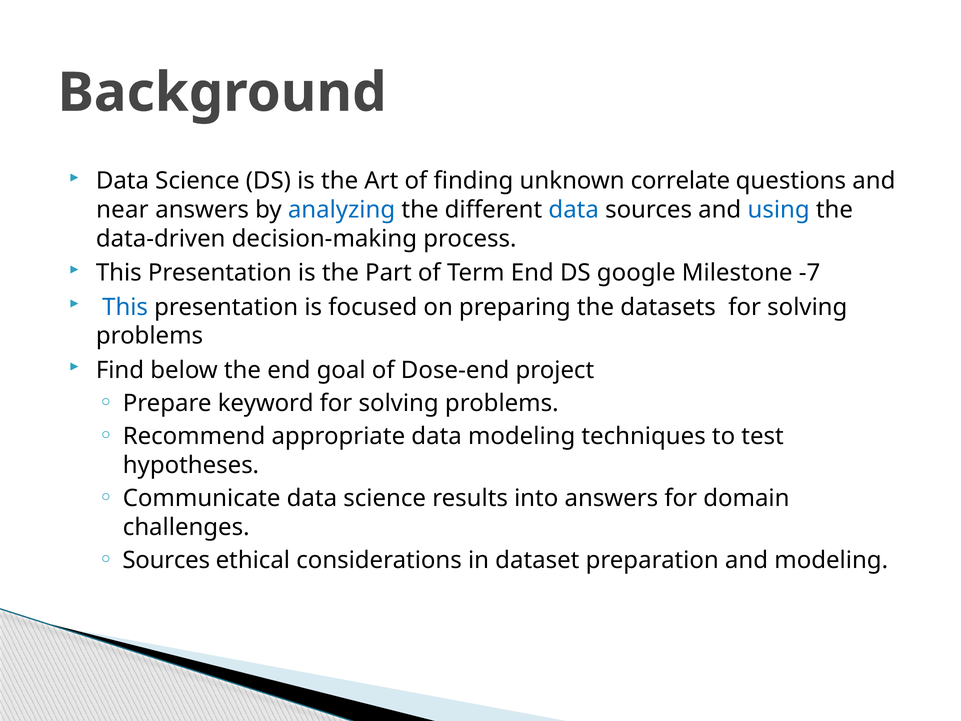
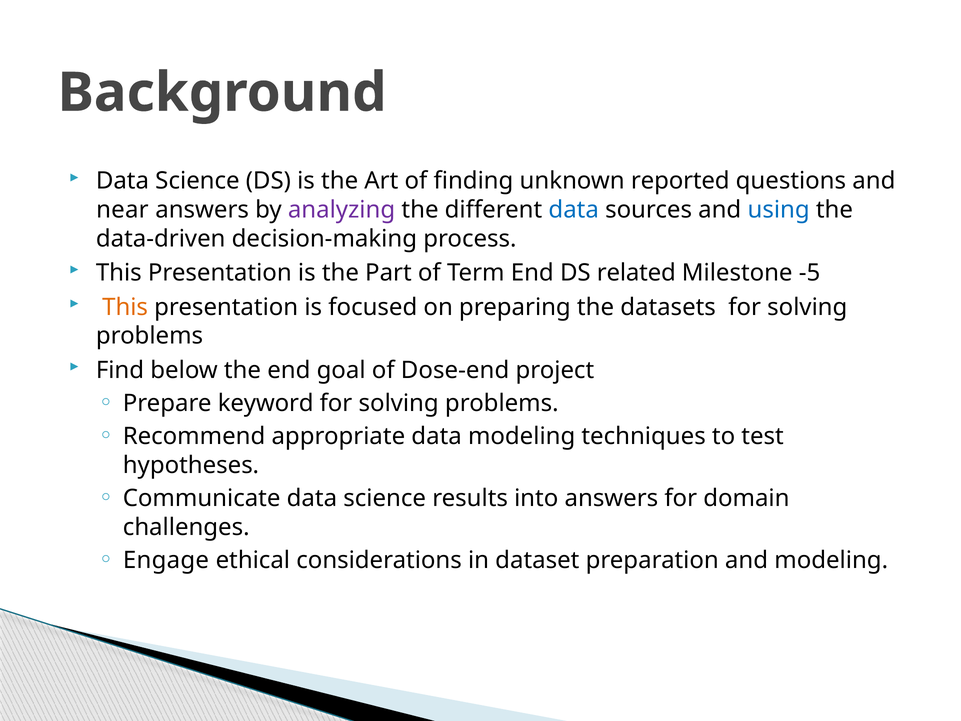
correlate: correlate -> reported (680, 181)
analyzing colour: blue -> purple (342, 210)
google: google -> related (636, 273)
-7: -7 -> -5 (810, 273)
This colour: blue -> orange (125, 307)
Sources: Sources -> Engage (166, 560)
